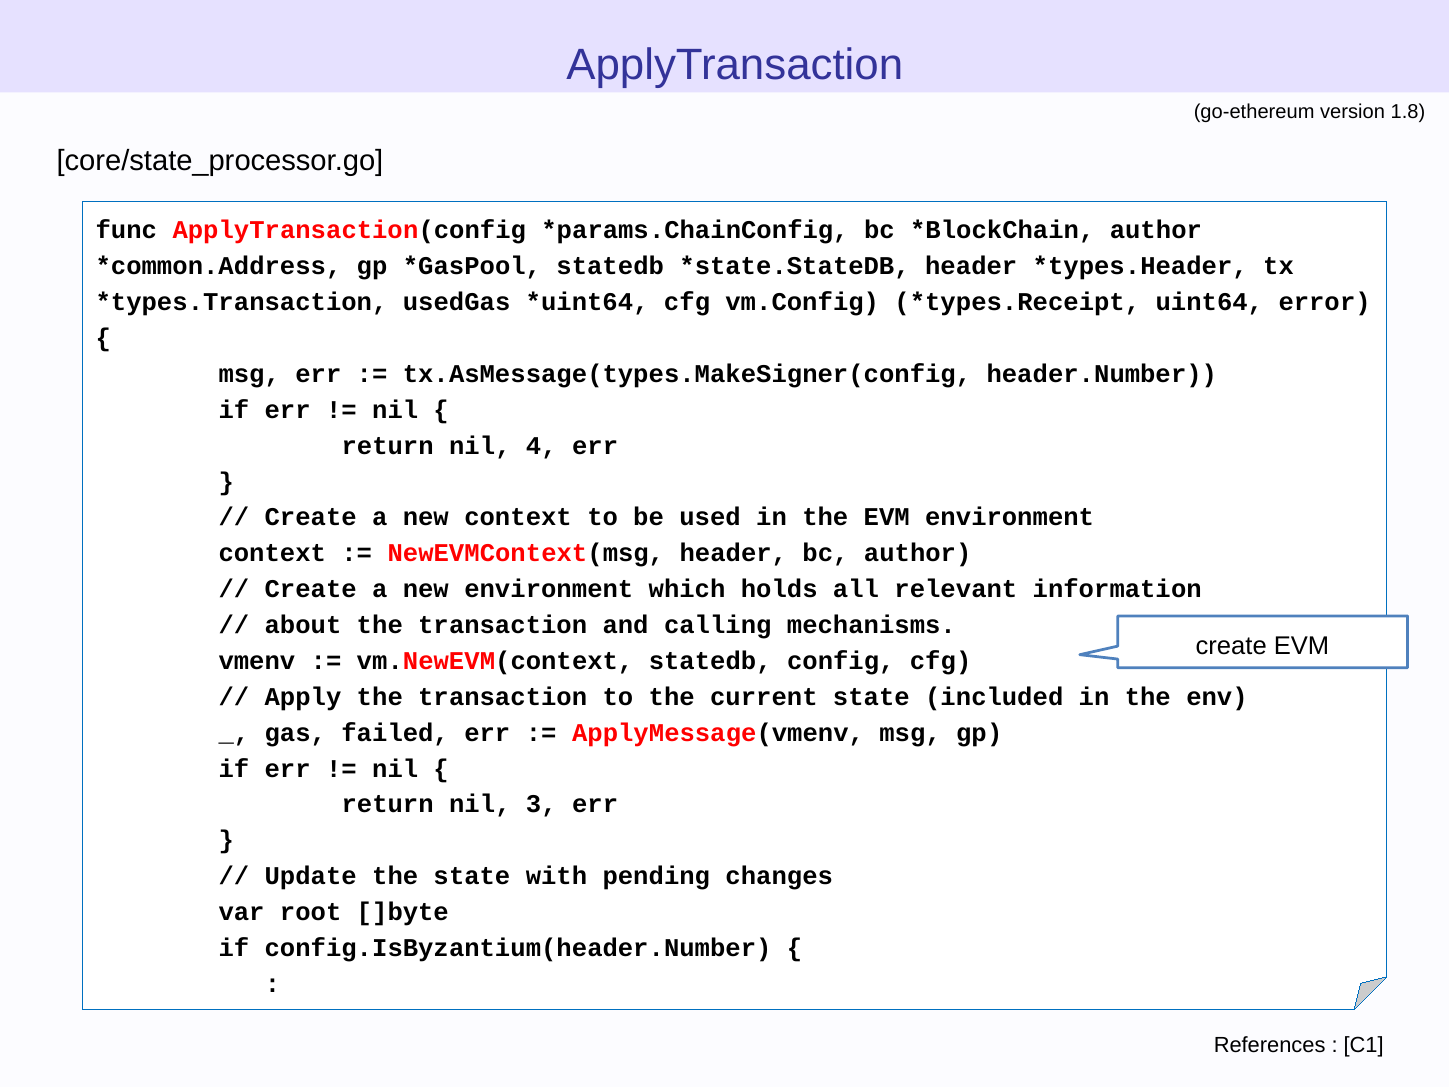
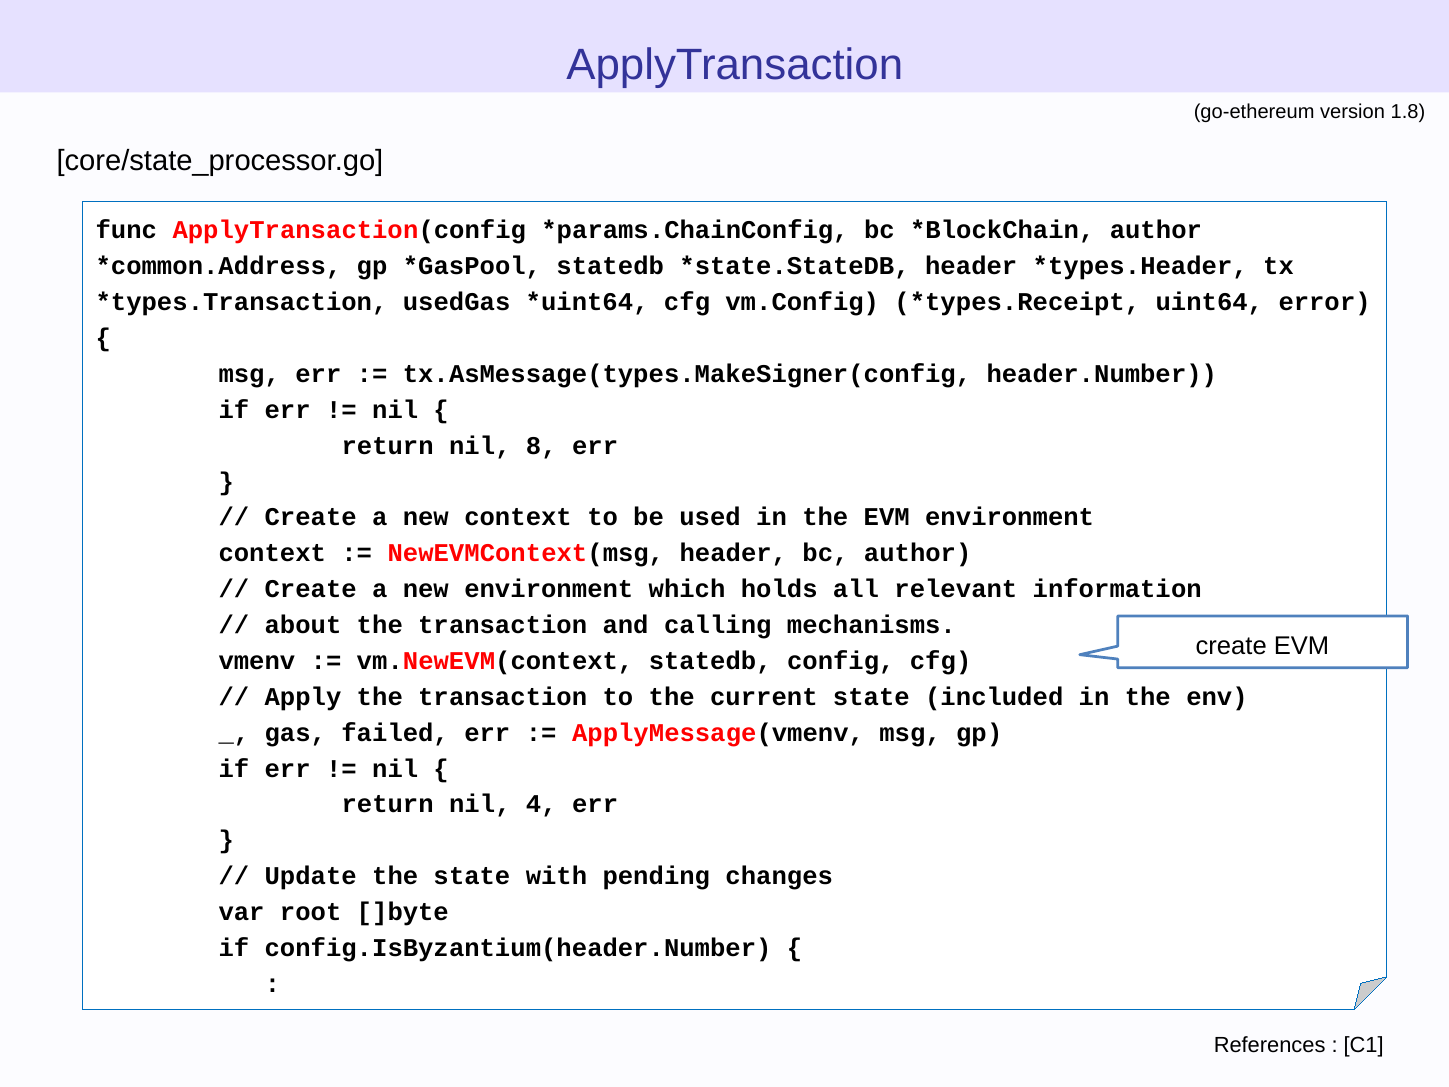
4: 4 -> 8 (541, 446)
3: 3 -> 4 (541, 804)
